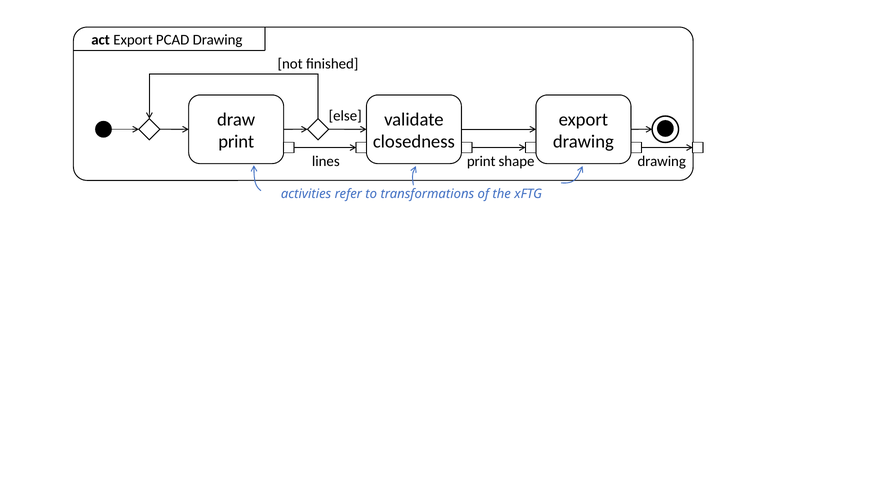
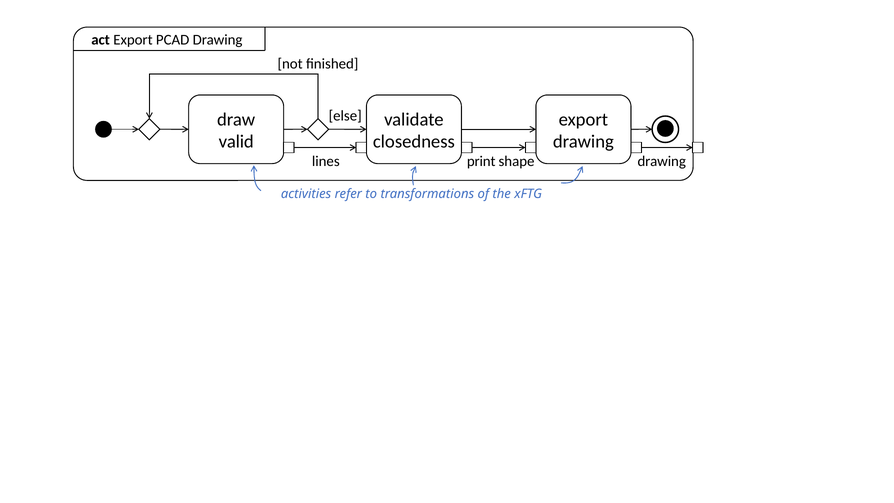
print: print -> valid (236, 142)
